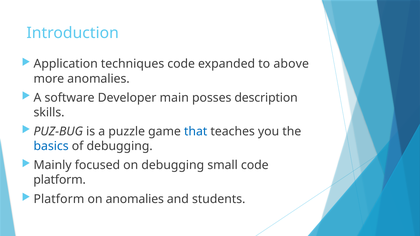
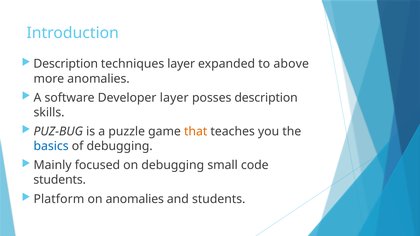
Application: Application -> Description (66, 64)
techniques code: code -> layer (181, 64)
Developer main: main -> layer (174, 98)
that colour: blue -> orange (196, 132)
platform: platform -> students (60, 180)
